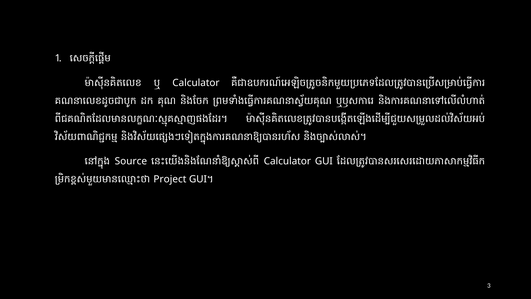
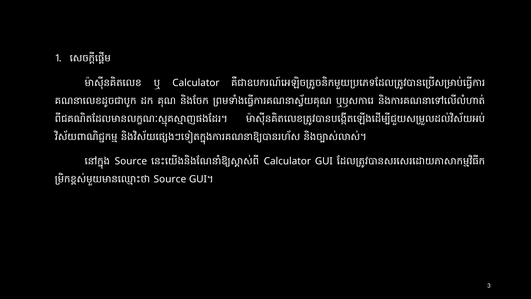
Project: Project -> Source (170, 179)
